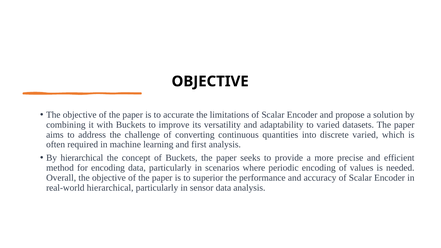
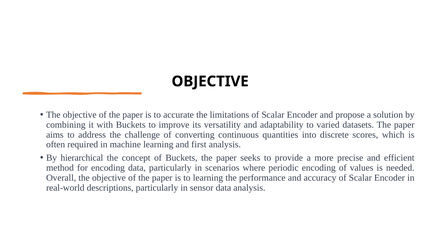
discrete varied: varied -> scores (365, 135)
to superior: superior -> learning (208, 178)
real-world hierarchical: hierarchical -> descriptions (110, 188)
